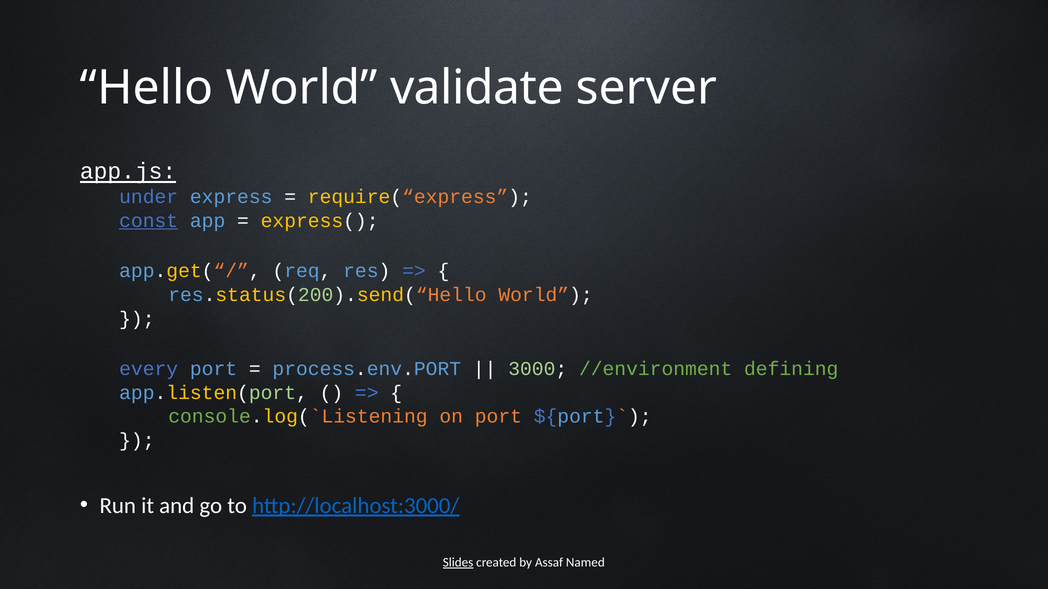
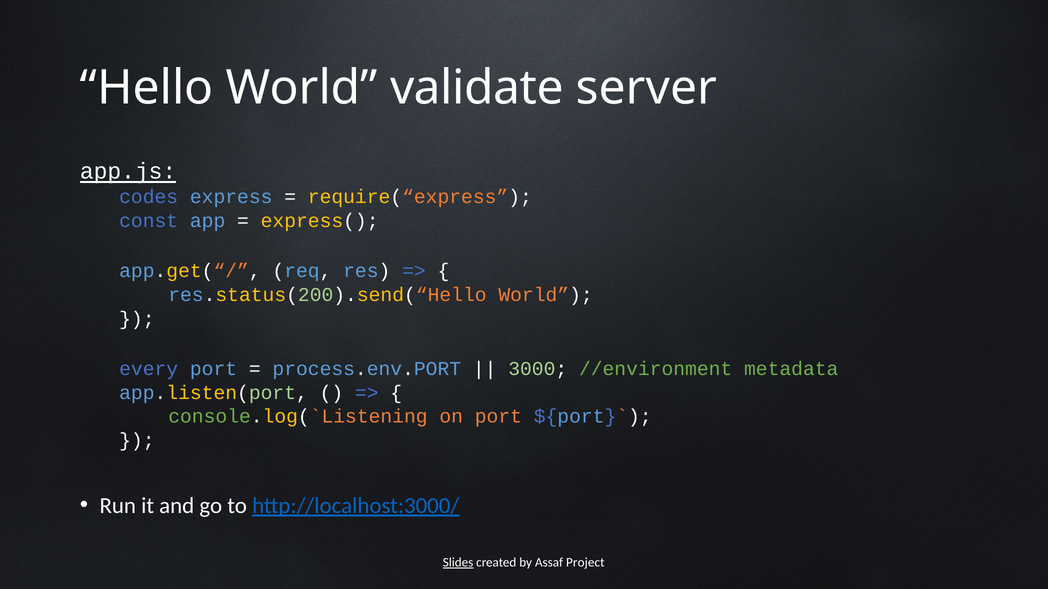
under: under -> codes (149, 197)
const underline: present -> none (149, 221)
defining: defining -> metadata (791, 369)
Named: Named -> Project (585, 563)
